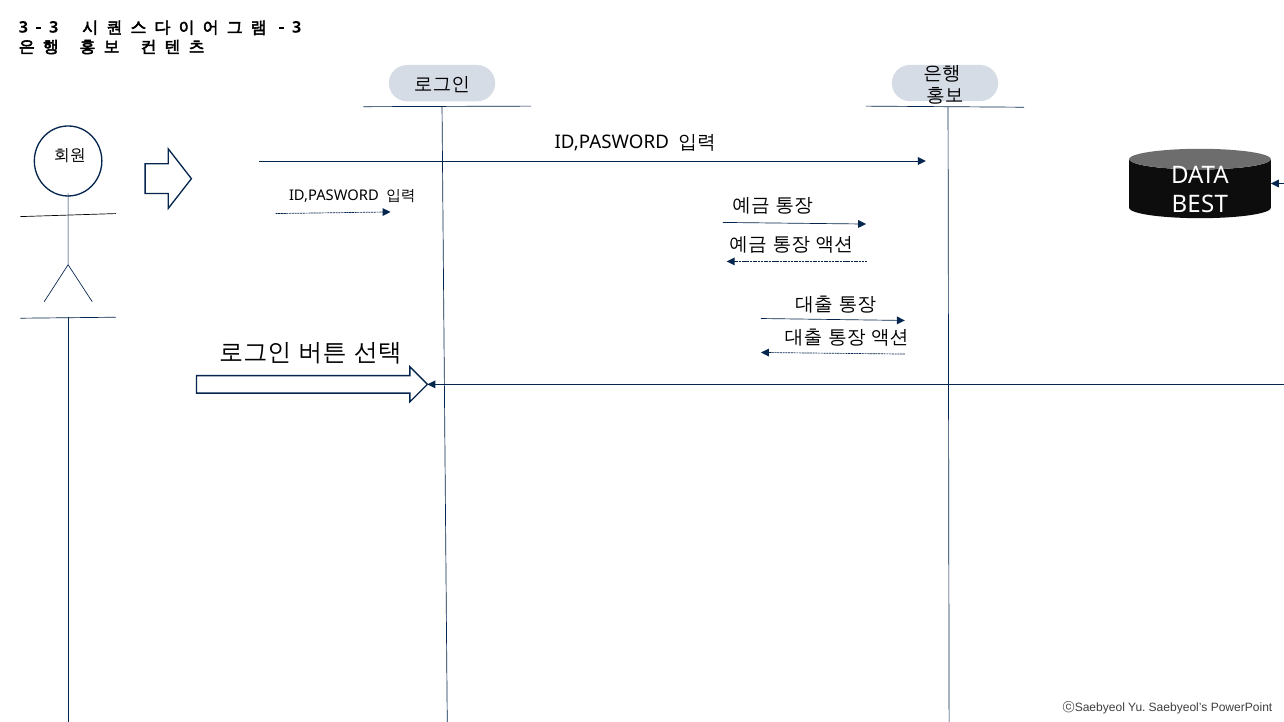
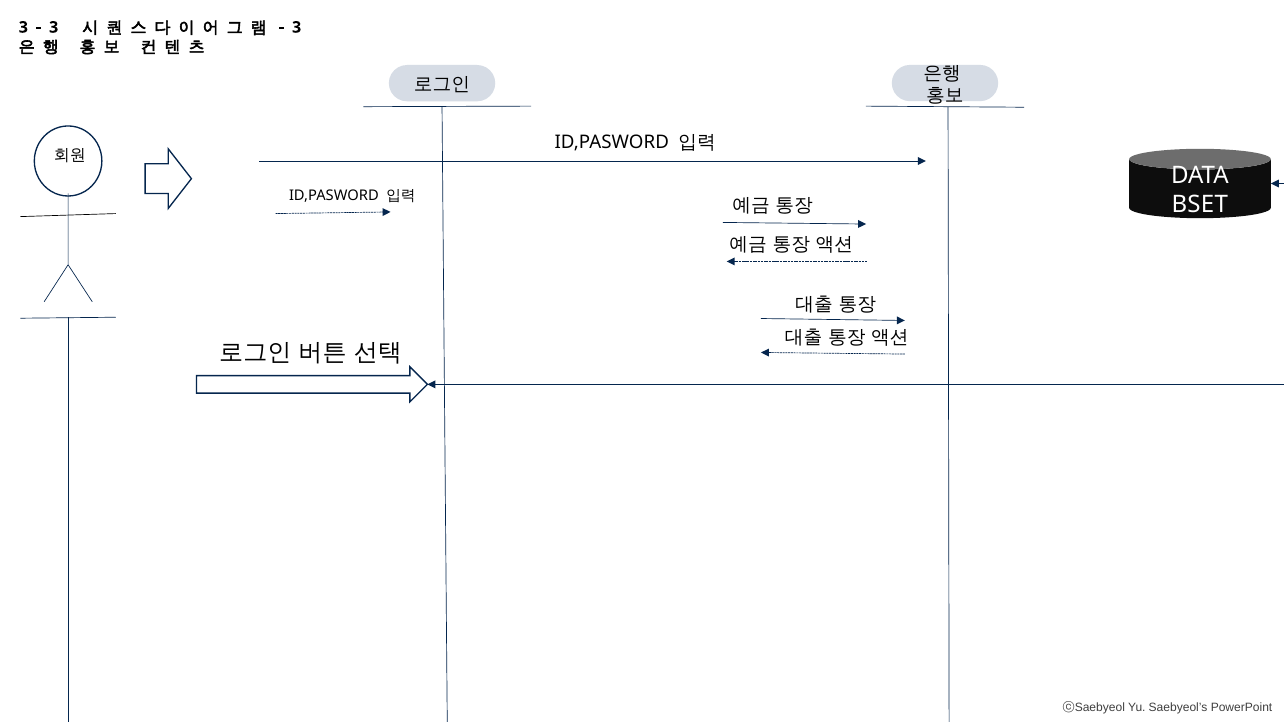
BEST: BEST -> BSET (1200, 205)
